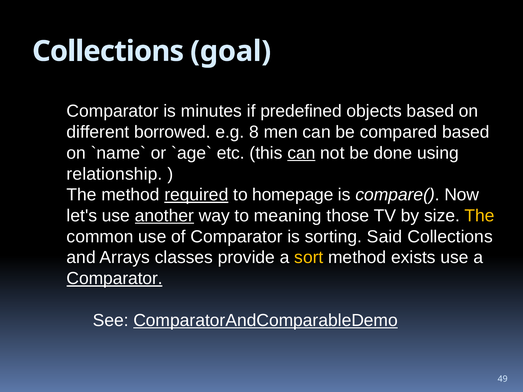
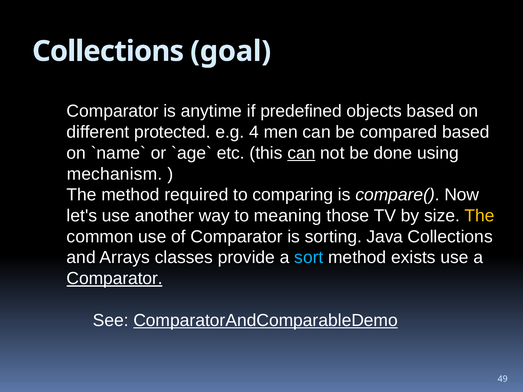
minutes: minutes -> anytime (211, 111)
borrowed: borrowed -> protected (172, 132)
8: 8 -> 4 (254, 132)
relationship: relationship -> mechanism (115, 174)
required underline: present -> none (196, 195)
homepage: homepage -> comparing (293, 195)
another underline: present -> none (164, 216)
Said: Said -> Java (385, 237)
sort colour: yellow -> light blue (309, 258)
